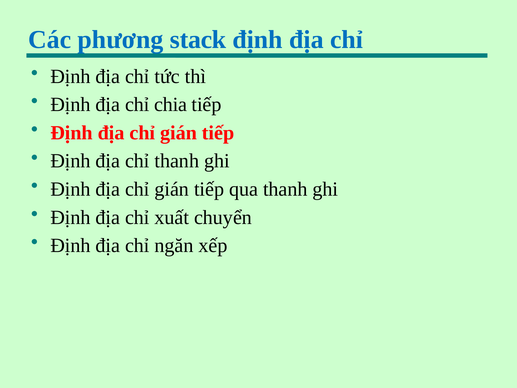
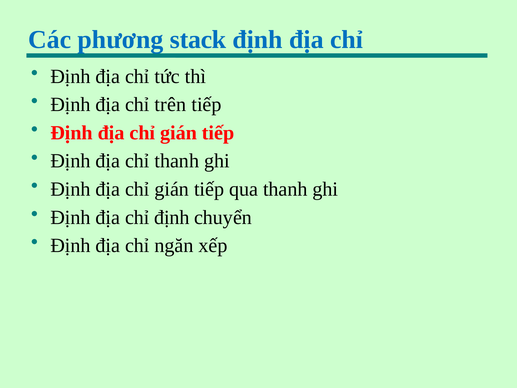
chia: chia -> trên (170, 105)
chỉ xuất: xuất -> định (172, 217)
